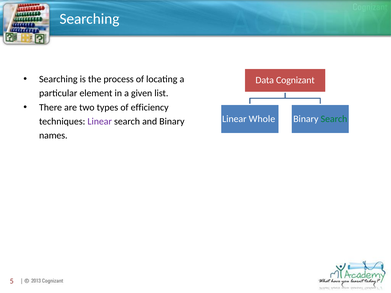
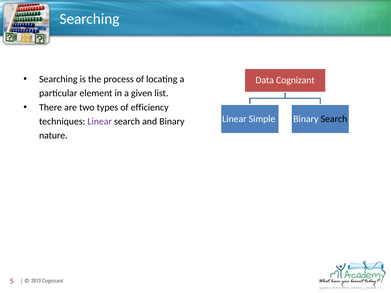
Whole: Whole -> Simple (262, 119)
Search colour: green -> black (334, 119)
names: names -> nature (53, 136)
